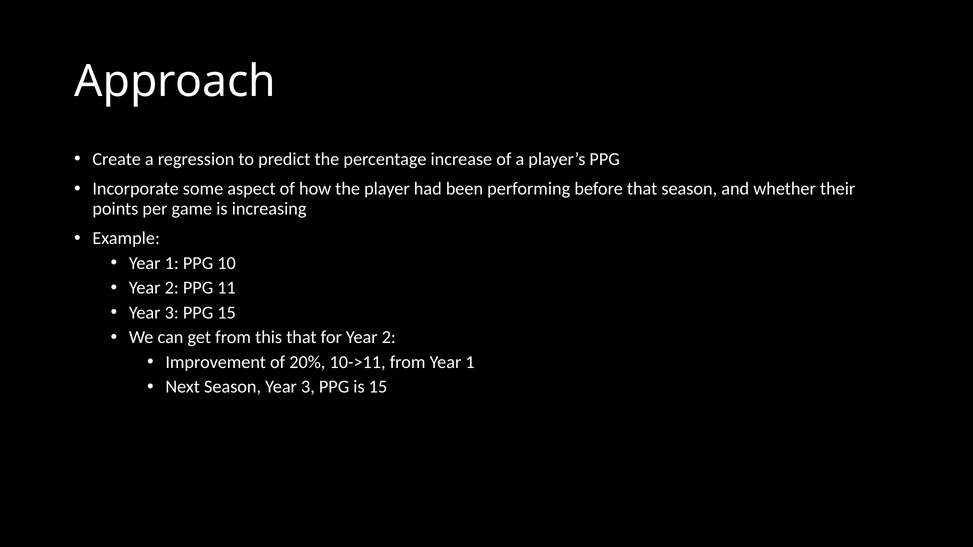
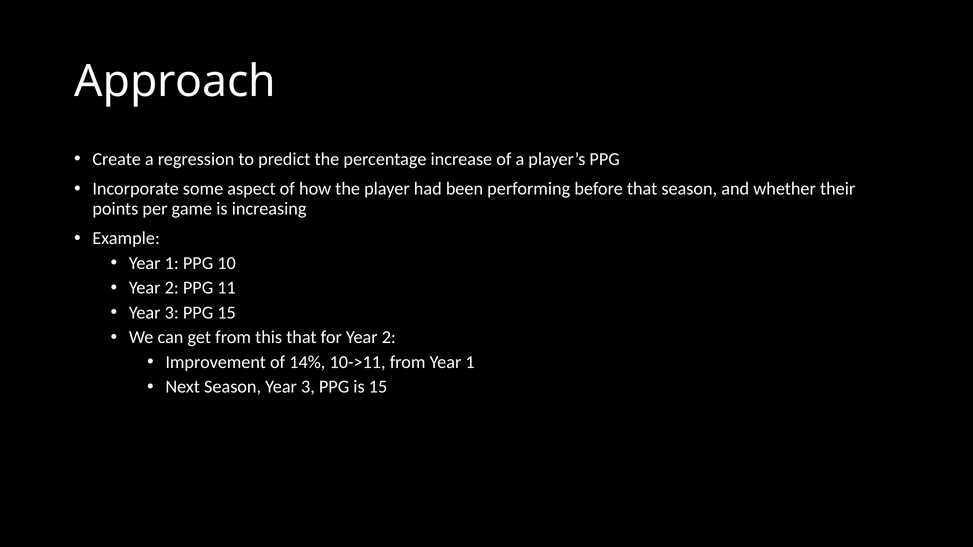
20%: 20% -> 14% (307, 362)
